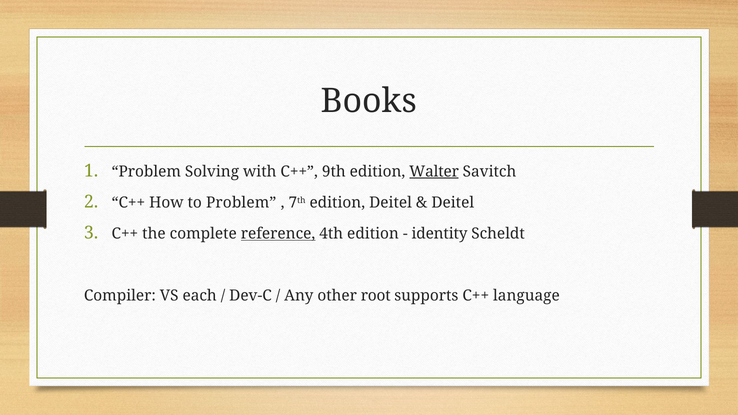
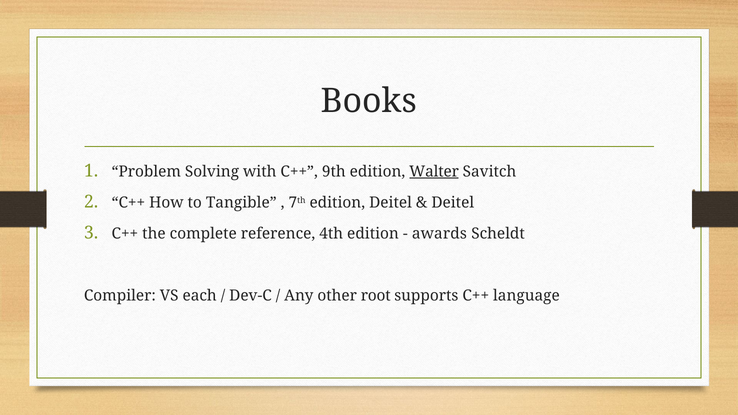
to Problem: Problem -> Tangible (241, 203)
reference underline: present -> none (278, 234)
identity: identity -> awards (439, 234)
